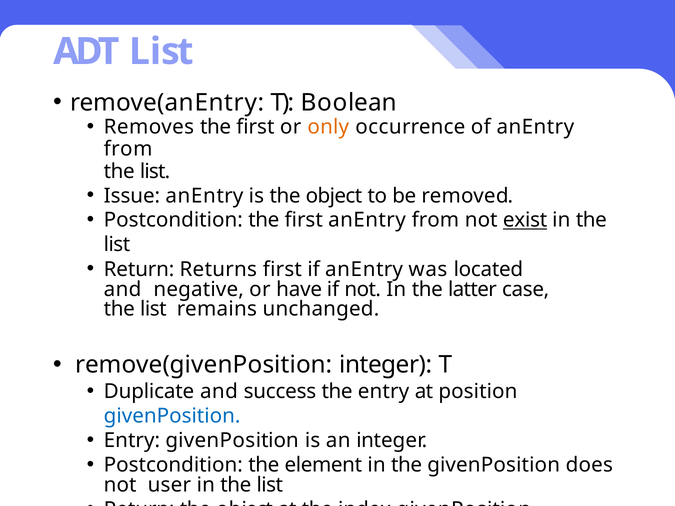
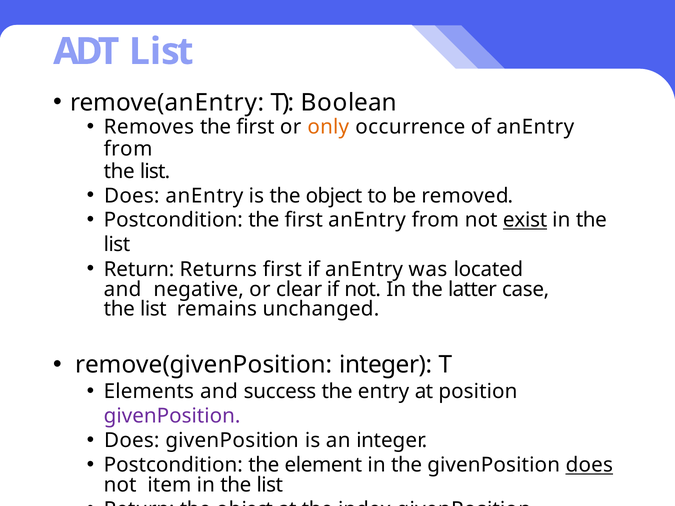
Issue: Issue -> Does (132, 196)
have: have -> clear (299, 289)
Duplicate: Duplicate -> Elements (149, 392)
givenPosition colour: blue -> purple (172, 416)
Entry: Entry -> Does (132, 441)
does underline: none -> present (589, 465)
user: user -> item (169, 485)
